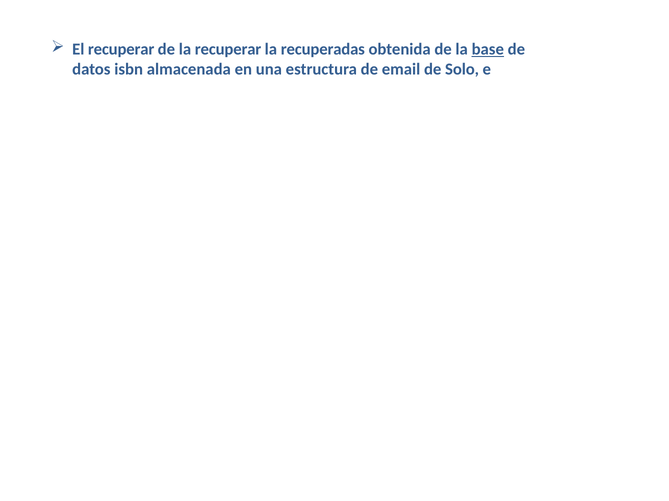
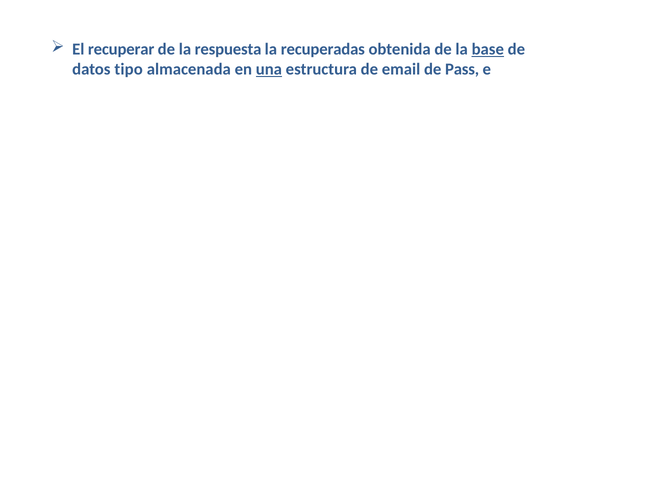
la recuperar: recuperar -> respuesta (228, 49)
isbn: isbn -> tipo (129, 69)
una underline: none -> present (269, 69)
Solo: Solo -> Pass (462, 69)
